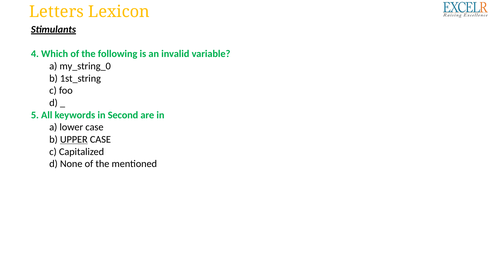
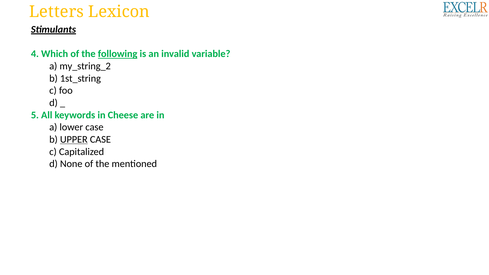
following underline: none -> present (118, 54)
my_string_0: my_string_0 -> my_string_2 (85, 66)
Second: Second -> Cheese (123, 115)
